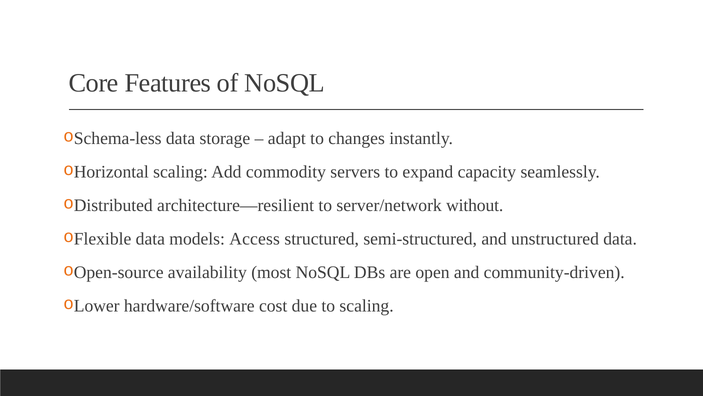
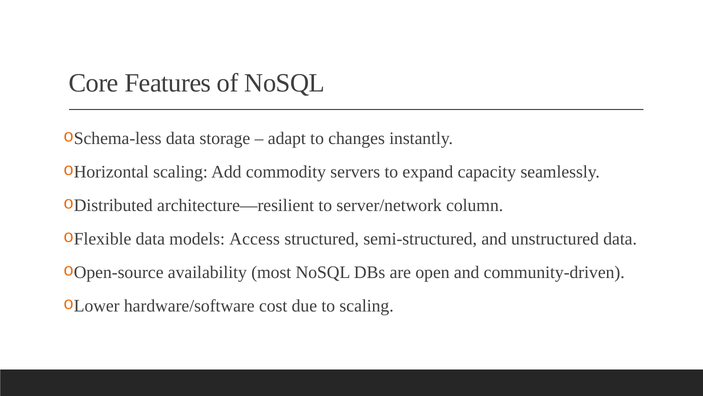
without: without -> column (475, 205)
